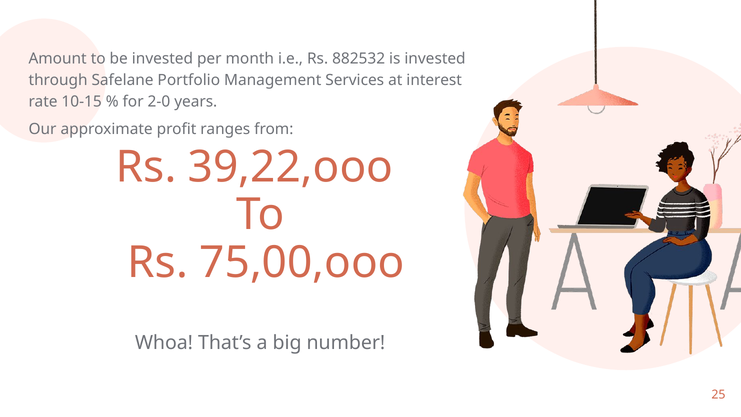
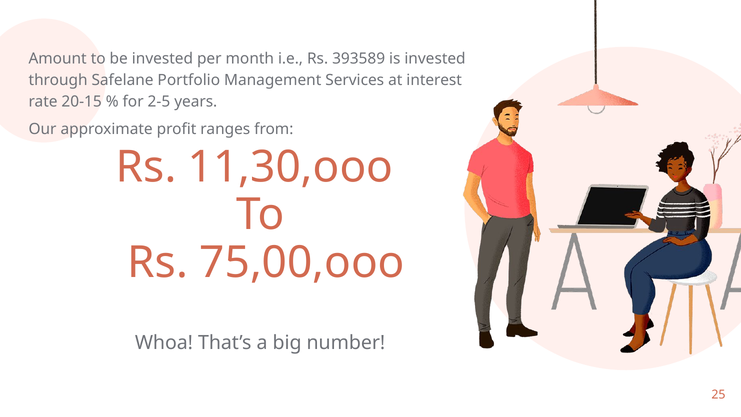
882532: 882532 -> 393589 (359, 59)
10-15: 10-15 -> 20-15 (82, 101)
2-0: 2-0 -> 2-5 (159, 101)
39,22,ooo: 39,22,ooo -> 11,30,ooo (290, 167)
